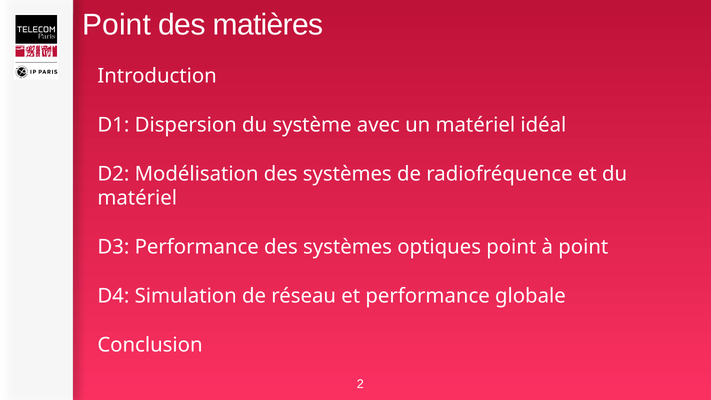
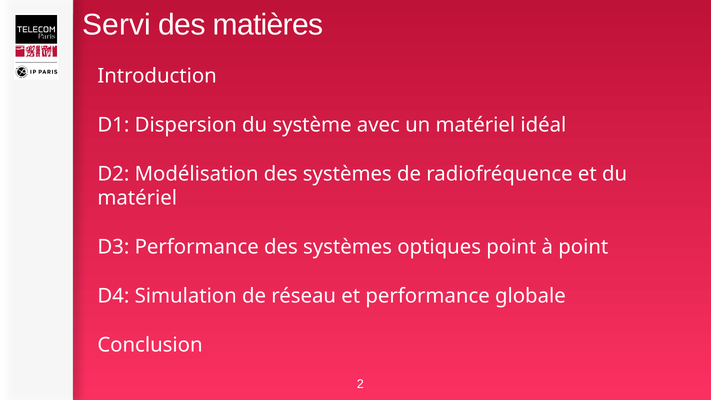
Point: Point -> Servi (117, 25)
